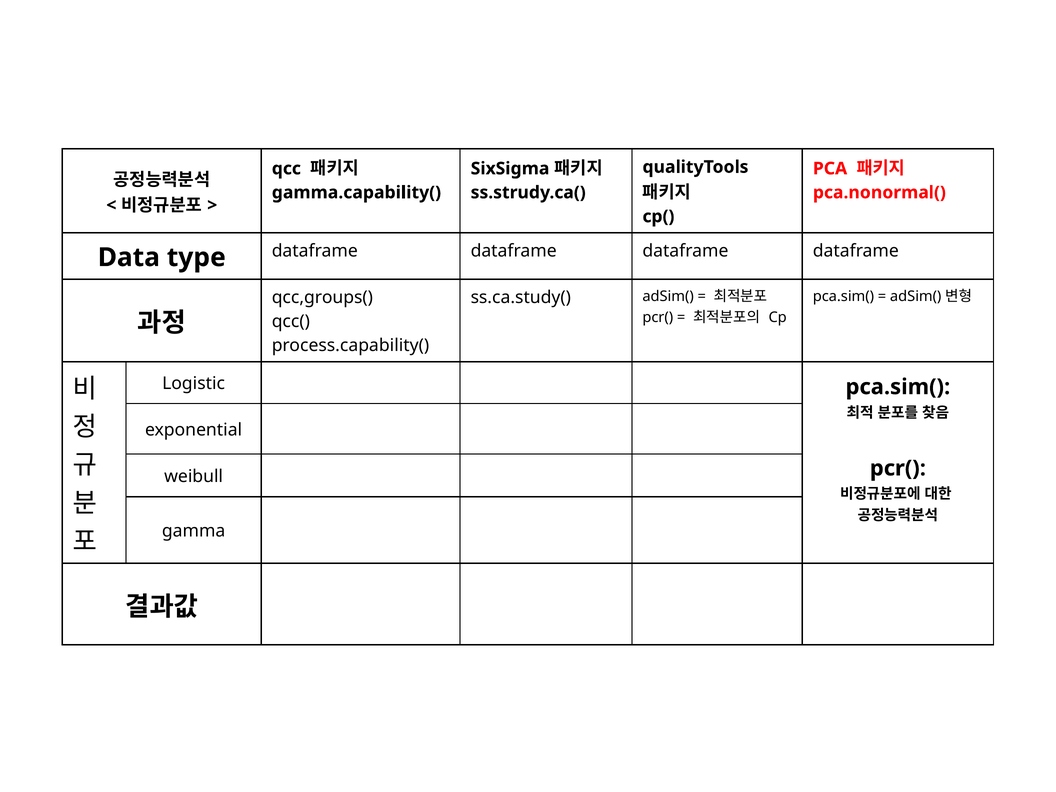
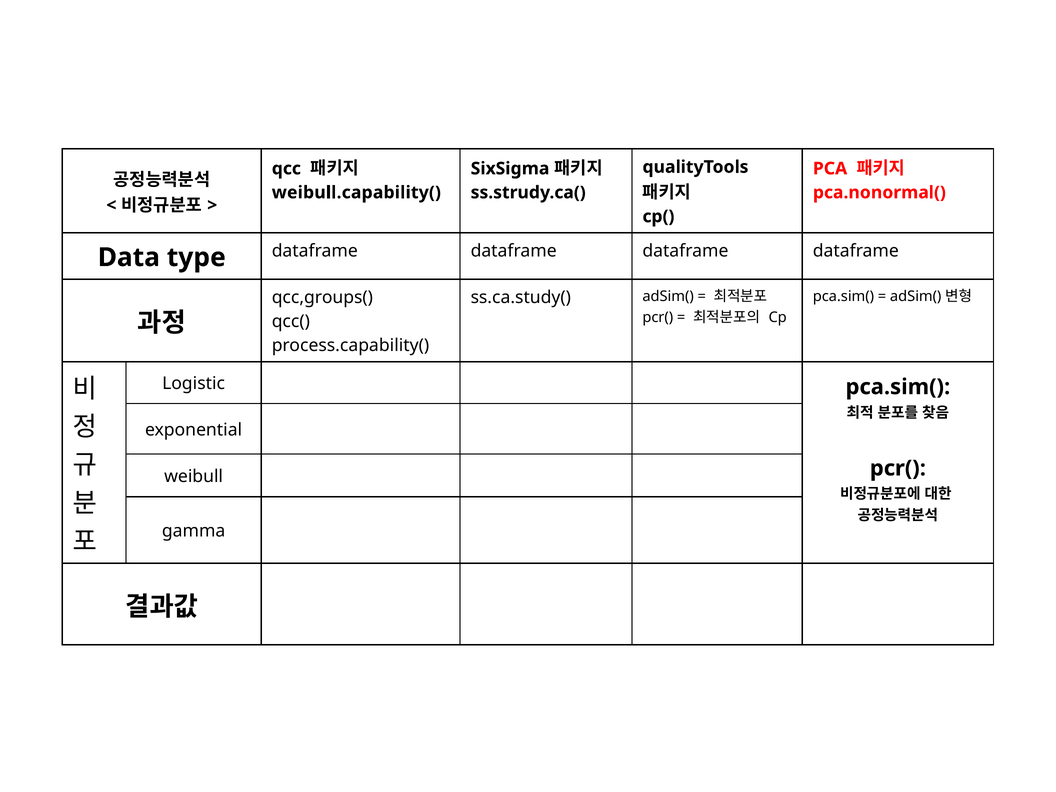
gamma.capability(: gamma.capability( -> weibull.capability( (356, 193)
